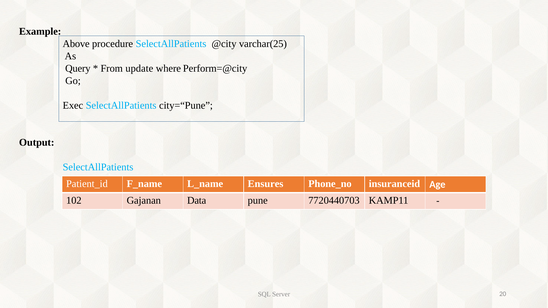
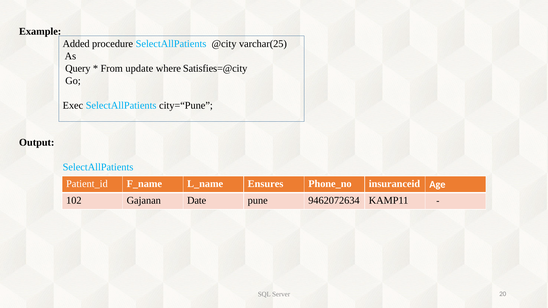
Above: Above -> Added (76, 44)
Perform=@city: Perform=@city -> Satisfies=@city (215, 68)
Data: Data -> Date (197, 201)
7720440703: 7720440703 -> 9462072634 (334, 201)
